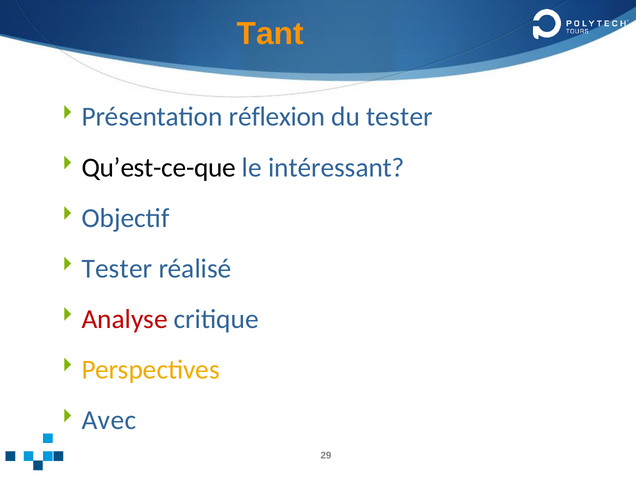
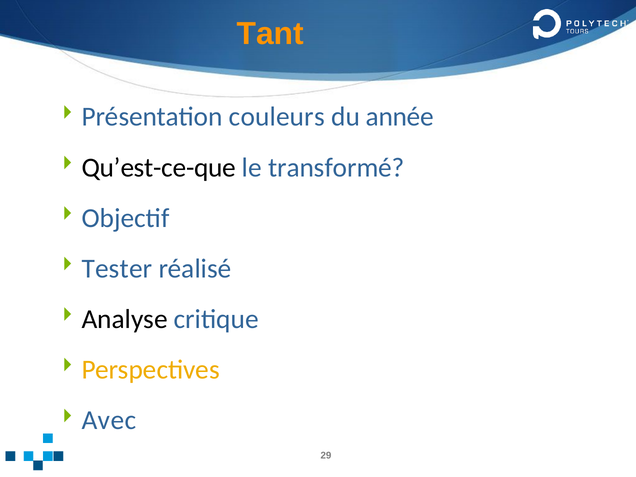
réflexion: réflexion -> couleurs (277, 117)
du tester: tester -> année (400, 117)
intéressant: intéressant -> transformé (336, 167)
Analyse colour: red -> black (125, 319)
